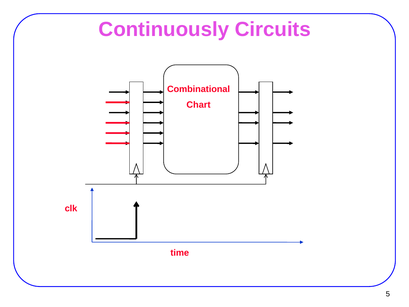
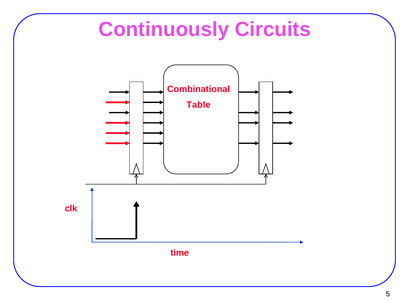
Chart: Chart -> Table (199, 105)
